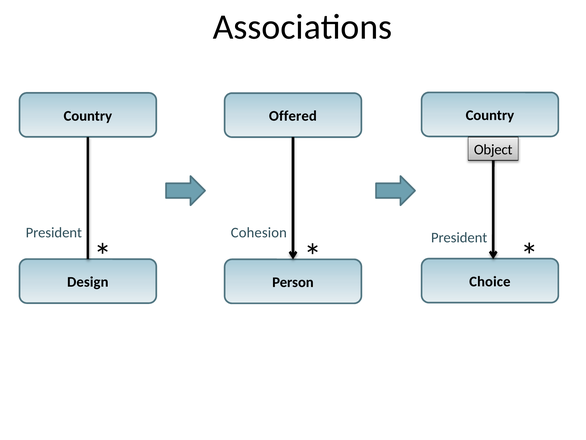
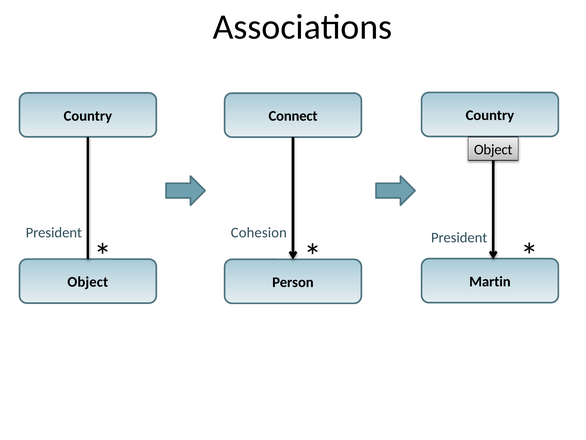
Offered: Offered -> Connect (293, 116)
Choice: Choice -> Martin (490, 281)
Design: Design -> Object (88, 282)
